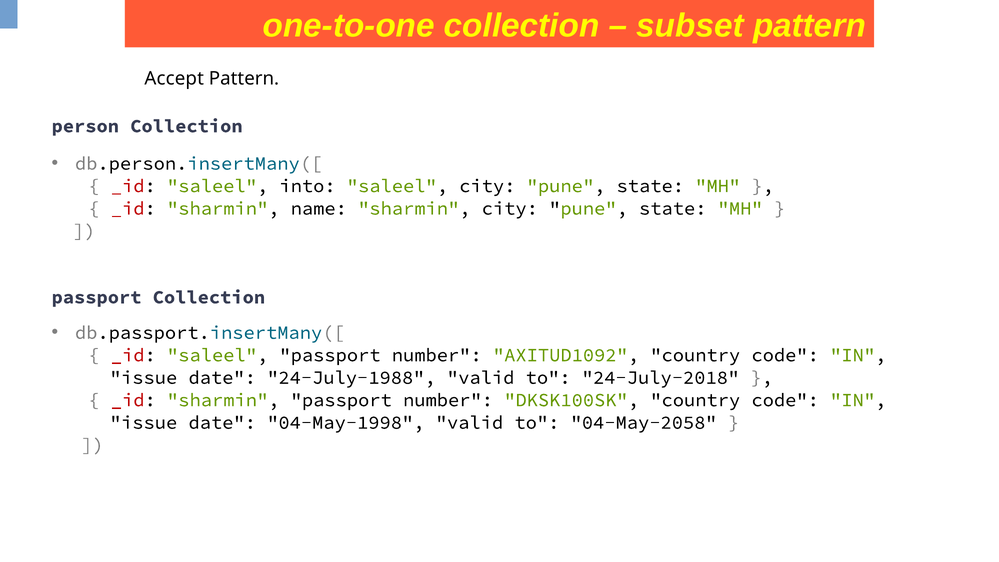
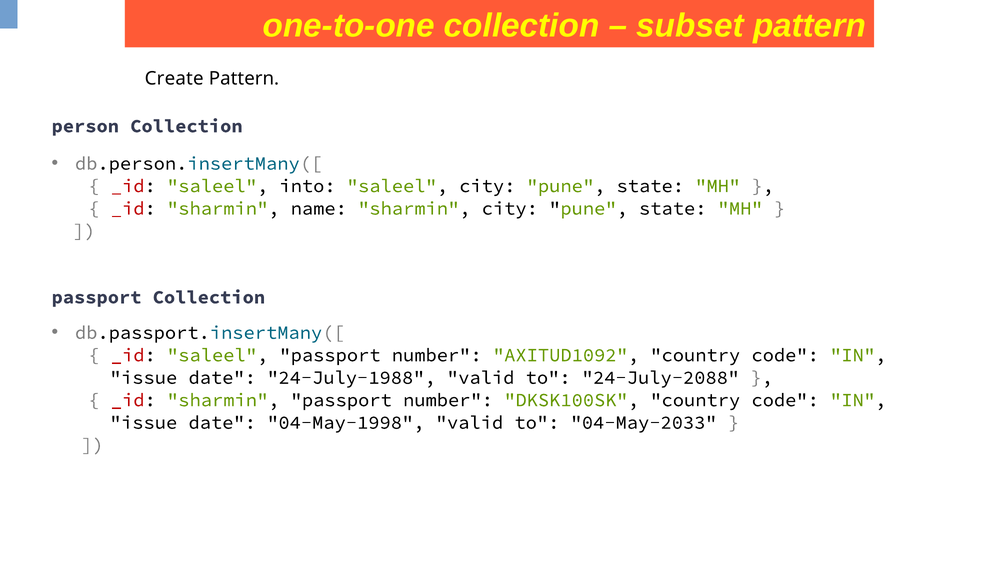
Accept: Accept -> Create (174, 79)
24-July-2018: 24-July-2018 -> 24-July-2088 (661, 378)
04-May-2058: 04-May-2058 -> 04-May-2033 (644, 422)
